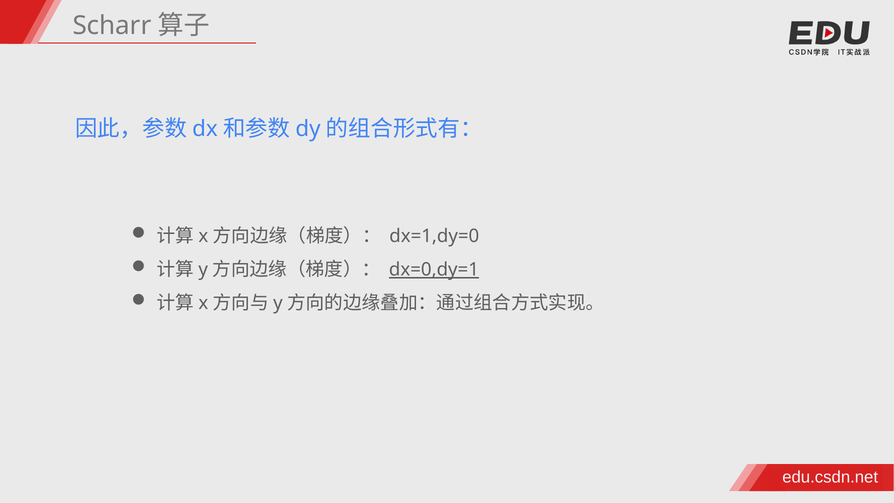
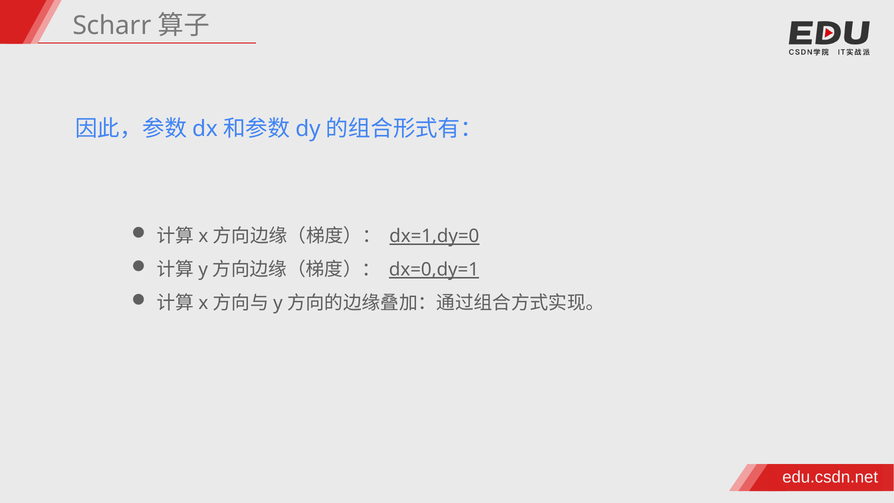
dx=1,dy=0 underline: none -> present (434, 236)
